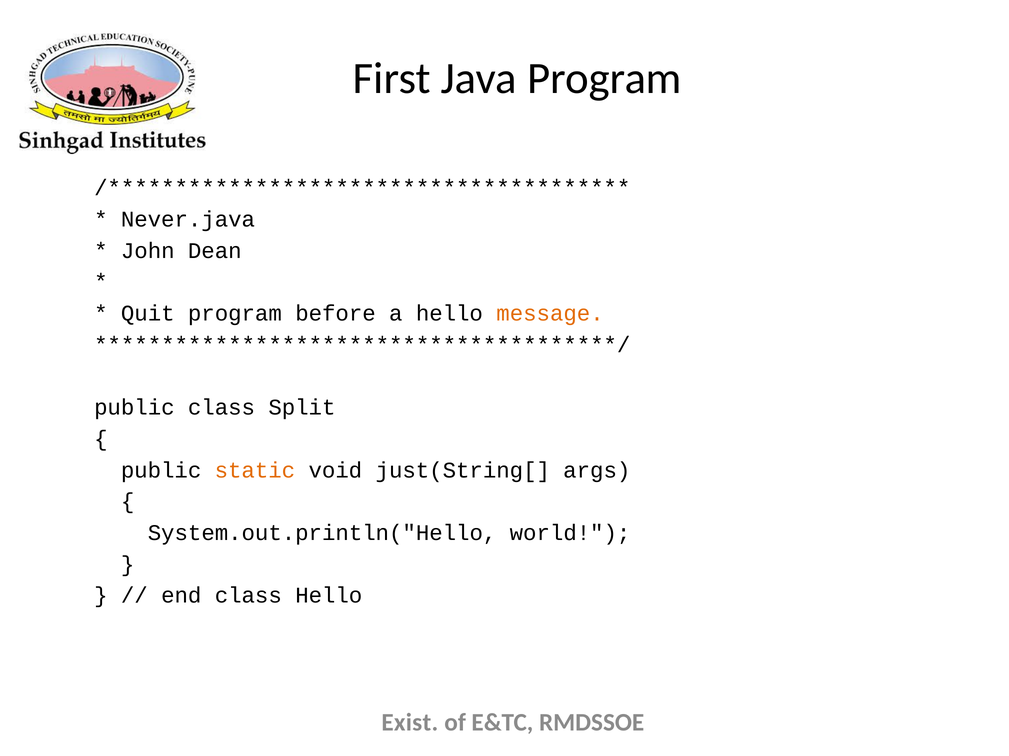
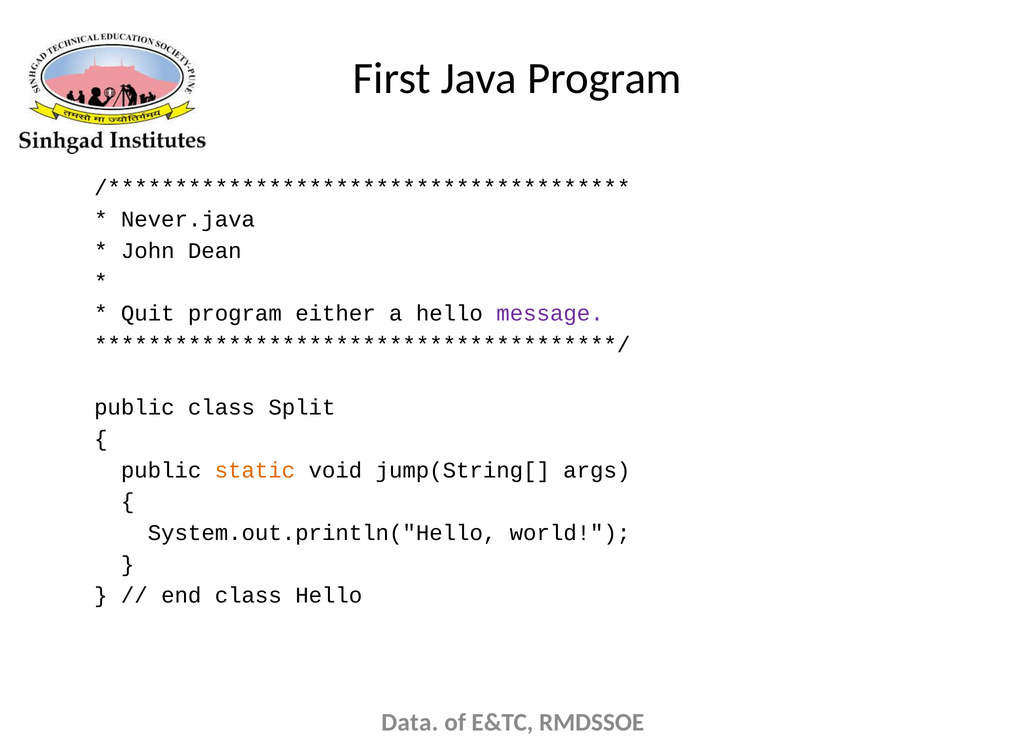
before: before -> either (336, 314)
message colour: orange -> purple (550, 314)
just(String[: just(String[ -> jump(String[ (463, 471)
Exist: Exist -> Data (410, 723)
